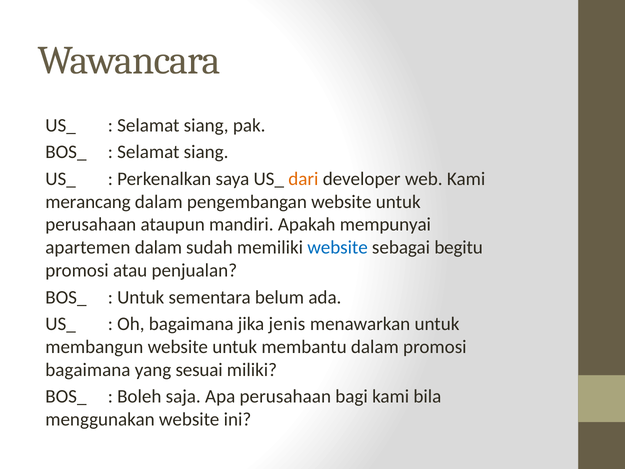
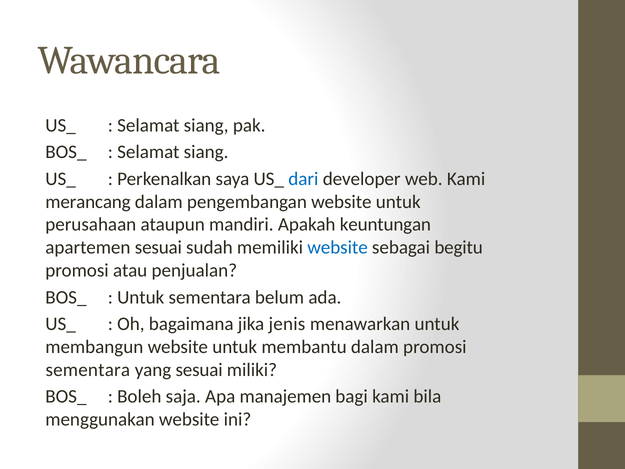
dari colour: orange -> blue (303, 179)
mempunyai: mempunyai -> keuntungan (385, 225)
apartemen dalam: dalam -> sesuai (158, 247)
bagaimana: bagaimana -> sementara (88, 370)
Apa perusahaan: perusahaan -> manajemen (285, 396)
